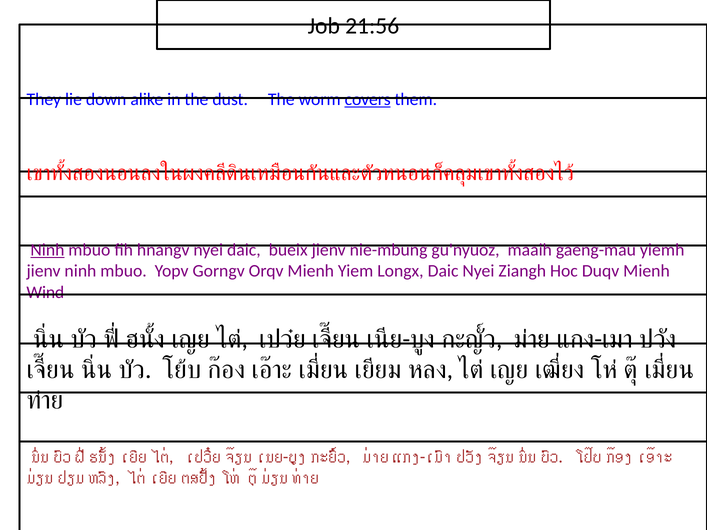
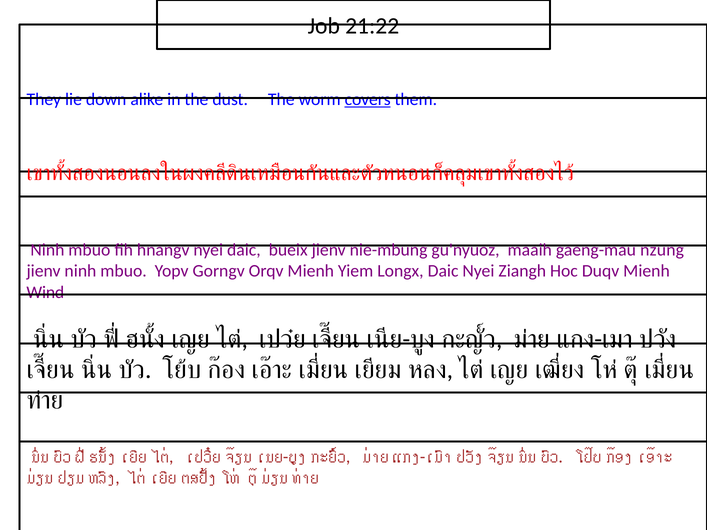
21:56: 21:56 -> 21:22 (372, 26)
Ninh underline: present -> none (47, 250)
yiemh: yiemh -> nzung (662, 250)
